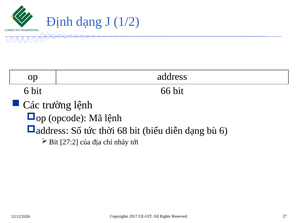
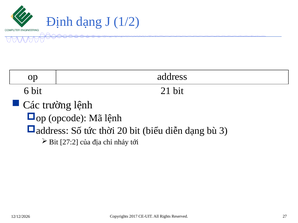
66: 66 -> 21 (166, 91)
68: 68 -> 20 (122, 131)
bù 6: 6 -> 3 (223, 131)
